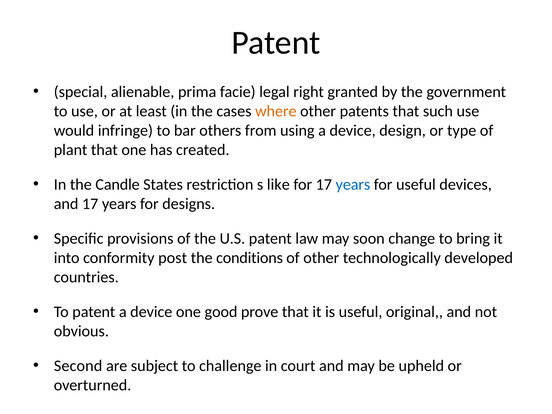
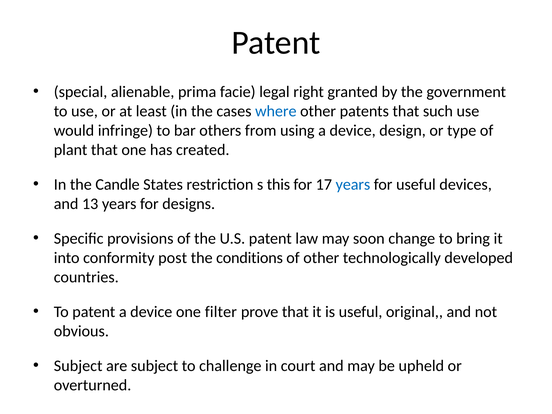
where colour: orange -> blue (276, 111)
like: like -> this (278, 184)
and 17: 17 -> 13 (90, 204)
good: good -> filter (221, 312)
Second: Second -> Subject (78, 366)
